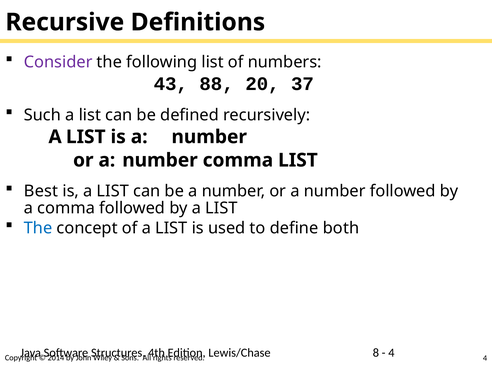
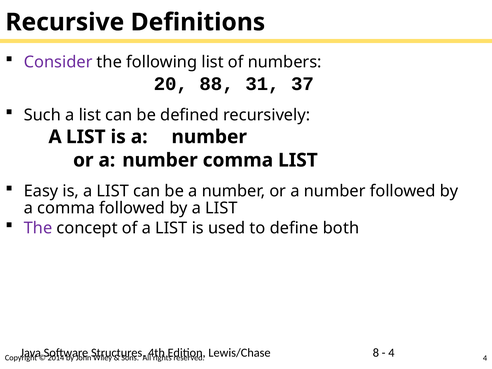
43: 43 -> 20 (171, 84)
20: 20 -> 31 (263, 84)
Best: Best -> Easy (41, 191)
The colour: blue -> purple (38, 228)
